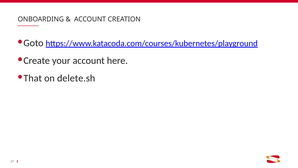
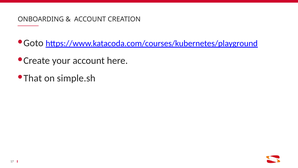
delete.sh: delete.sh -> simple.sh (76, 78)
